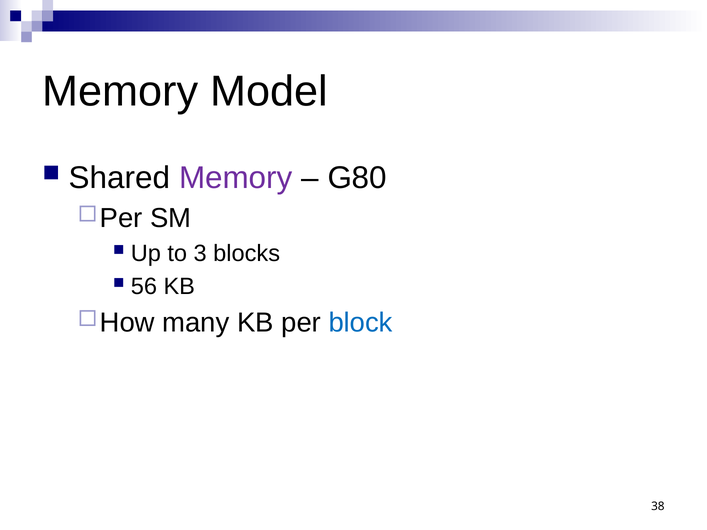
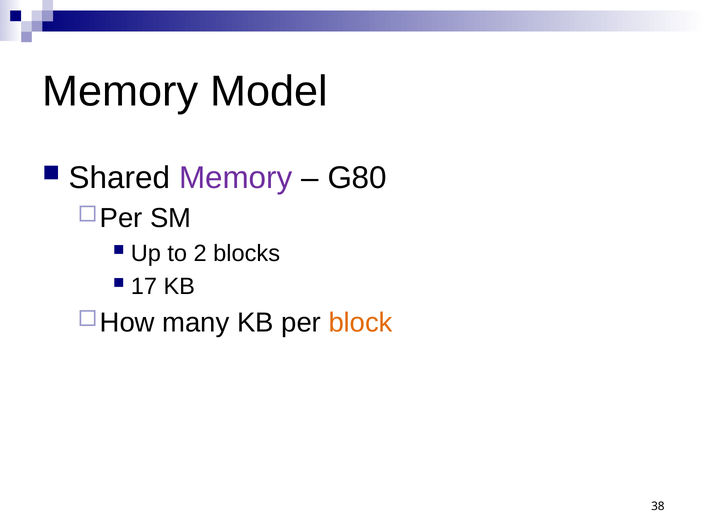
3: 3 -> 2 (200, 253)
56: 56 -> 17 (144, 286)
block colour: blue -> orange (361, 323)
